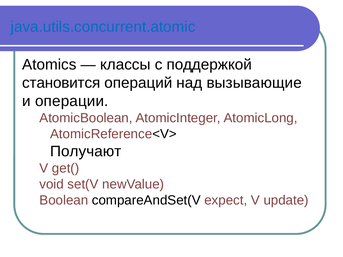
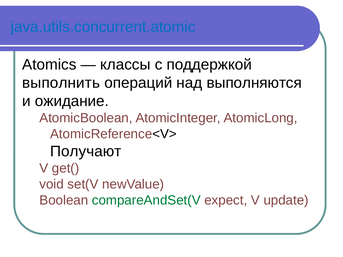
становится: становится -> выполнить (61, 83)
вызывающие: вызывающие -> выполняются (254, 83)
операции: операции -> ожидание (72, 101)
compareAndSet(V colour: black -> green (146, 201)
